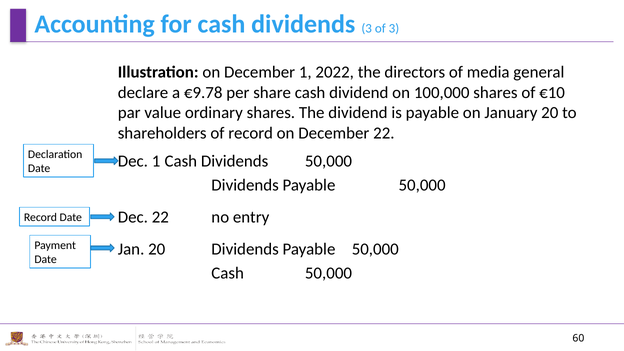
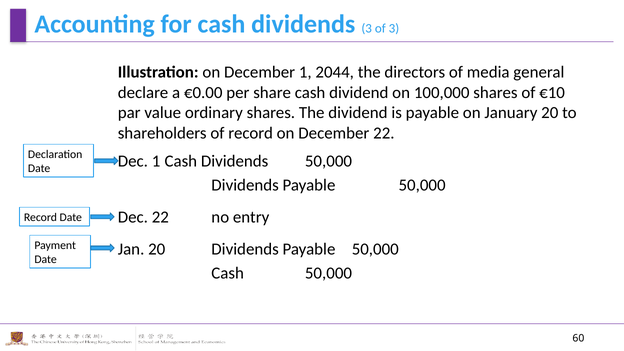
2022: 2022 -> 2044 (335, 72)
€9.78: €9.78 -> €0.00 (203, 92)
